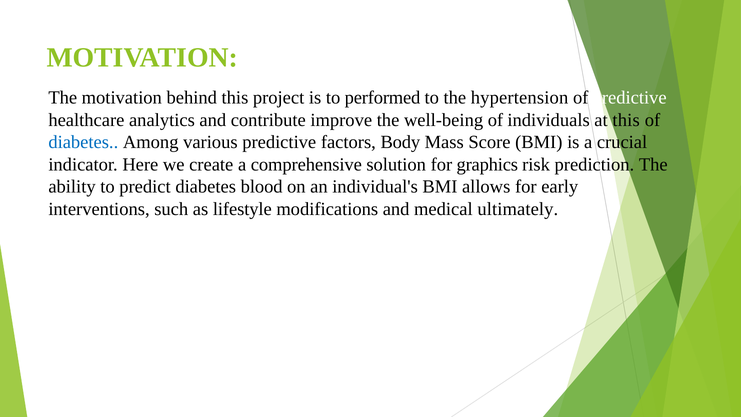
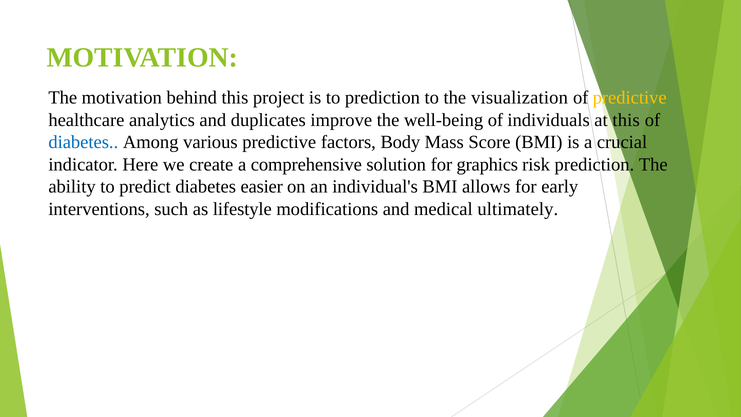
to performed: performed -> prediction (382, 98)
hypertension: hypertension -> visualization (520, 98)
predictive colour: white -> yellow (630, 98)
contribute: contribute -> duplicates (268, 120)
blood: blood -> easier (262, 187)
